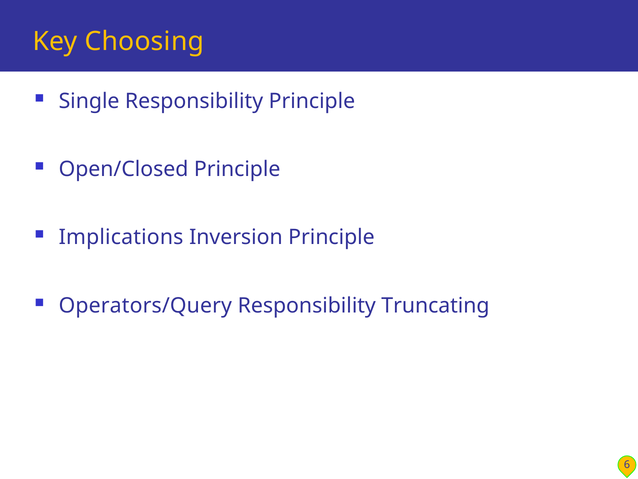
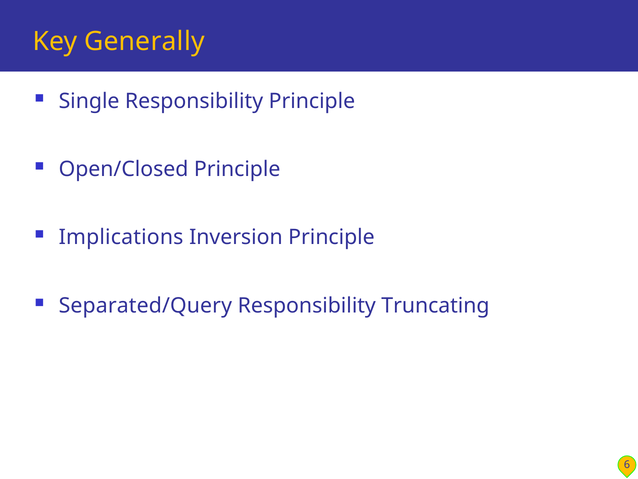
Choosing: Choosing -> Generally (144, 42)
Operators/Query: Operators/Query -> Separated/Query (145, 305)
